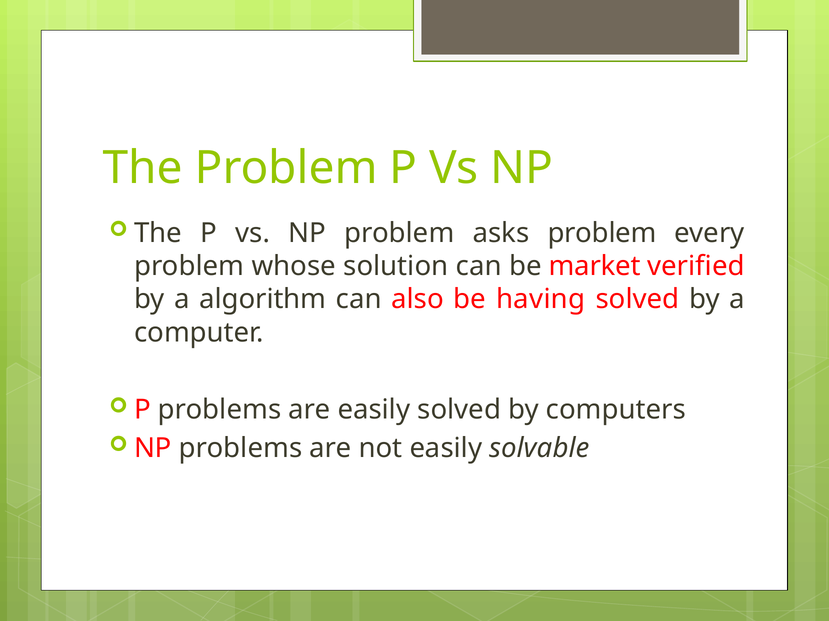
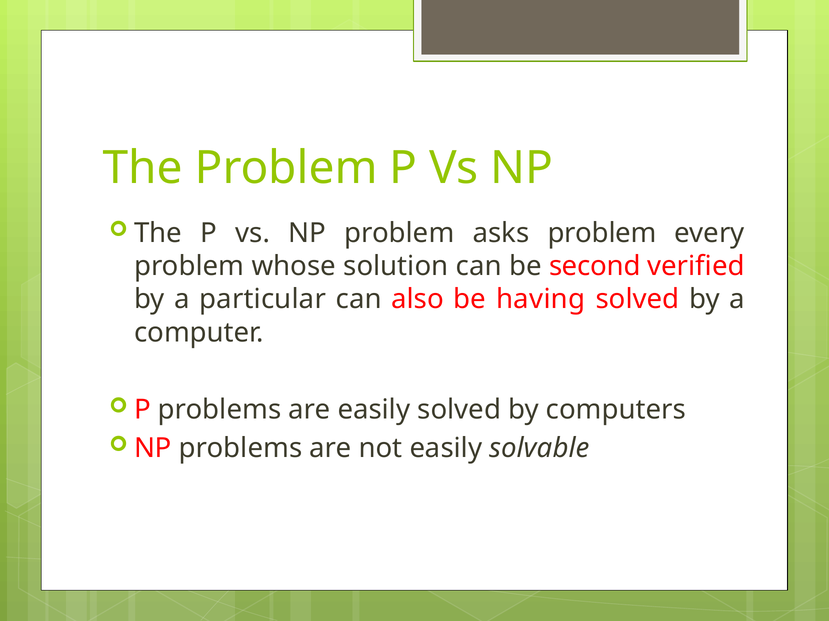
market: market -> second (595, 267)
algorithm: algorithm -> particular (263, 300)
